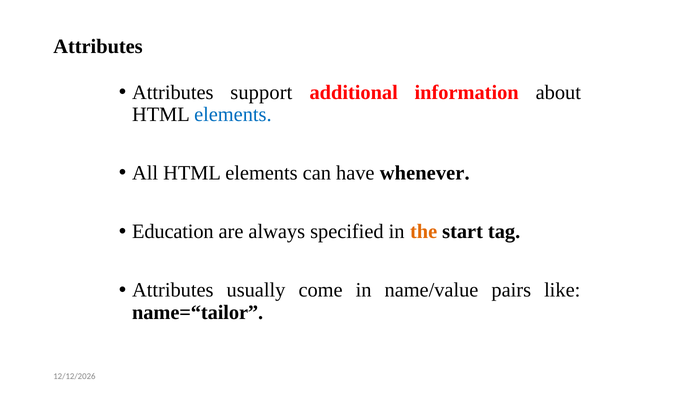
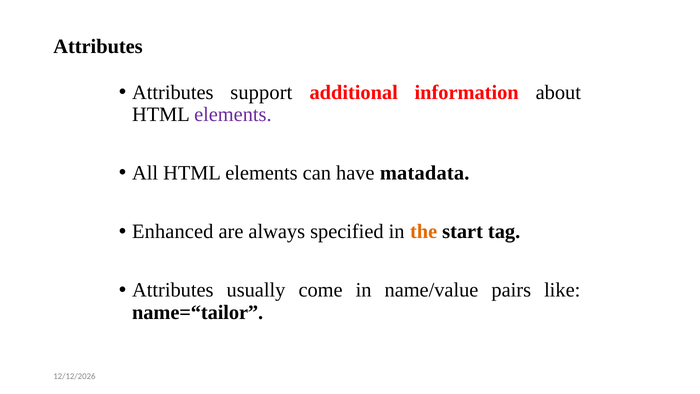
elements colour: blue -> purple (233, 114)
whenever: whenever -> matadata (425, 173)
Education: Education -> Enhanced (173, 231)
